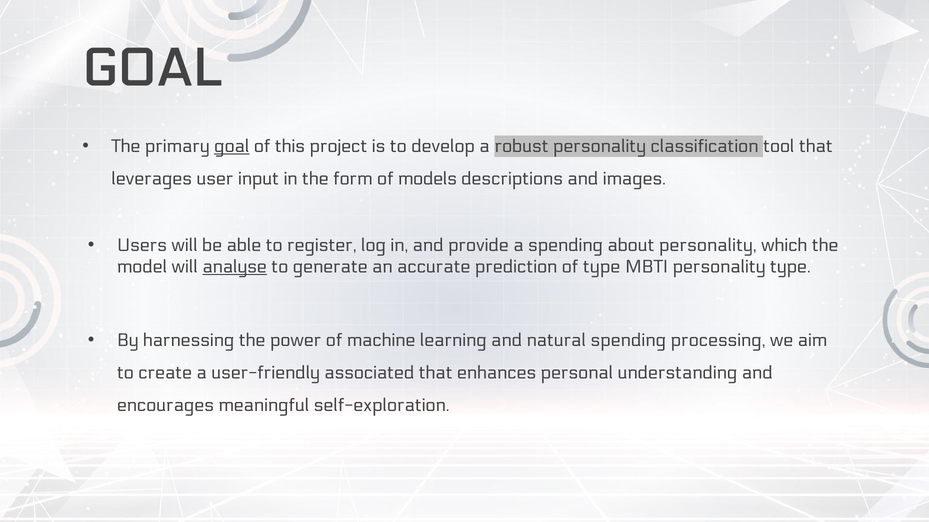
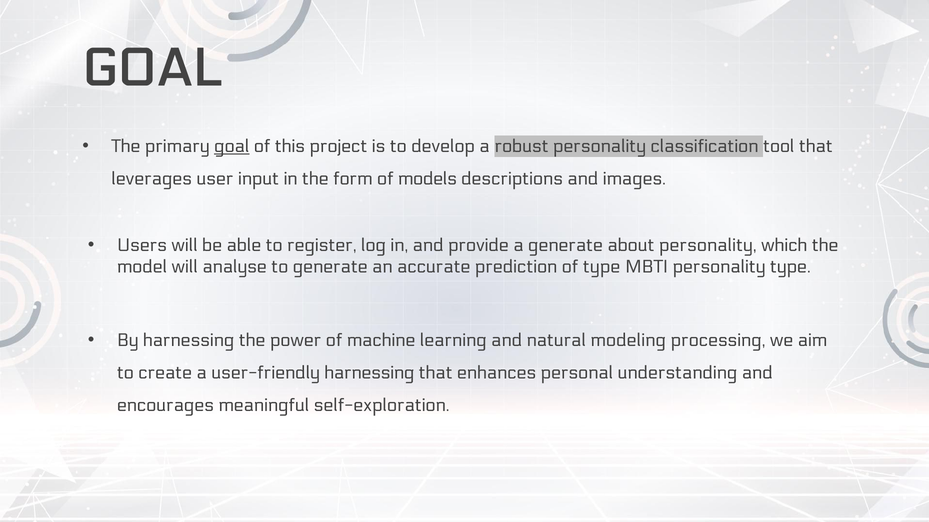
a spending: spending -> generate (566, 245)
analyse underline: present -> none (235, 267)
natural spending: spending -> modeling (628, 341)
user-friendly associated: associated -> harnessing (369, 373)
